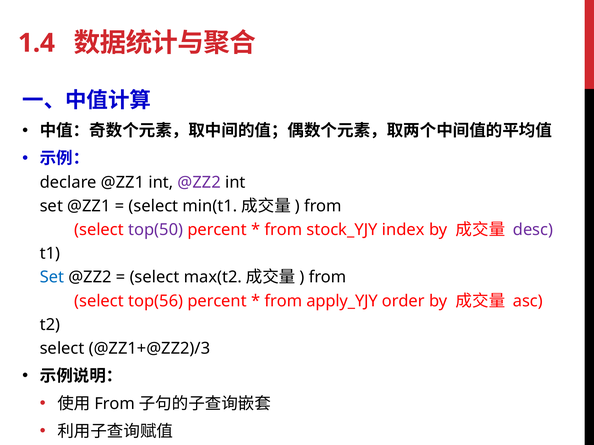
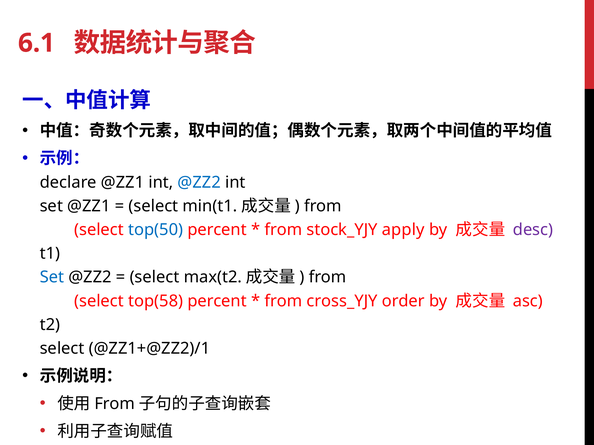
1.4: 1.4 -> 6.1 (36, 43)
@ZZ2 colour: purple -> blue (199, 182)
top(50 colour: purple -> blue (156, 230)
index: index -> apply (403, 230)
top(56: top(56 -> top(58 (156, 301)
apply_YJY: apply_YJY -> cross_YJY (342, 301)
@ZZ1+@ZZ2)/3: @ZZ1+@ZZ2)/3 -> @ZZ1+@ZZ2)/1 (150, 349)
